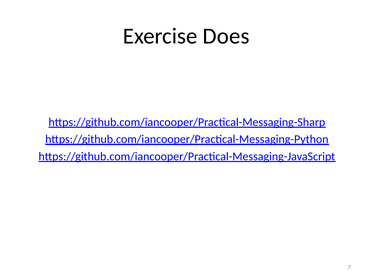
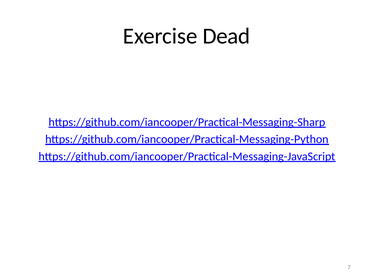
Does: Does -> Dead (226, 36)
